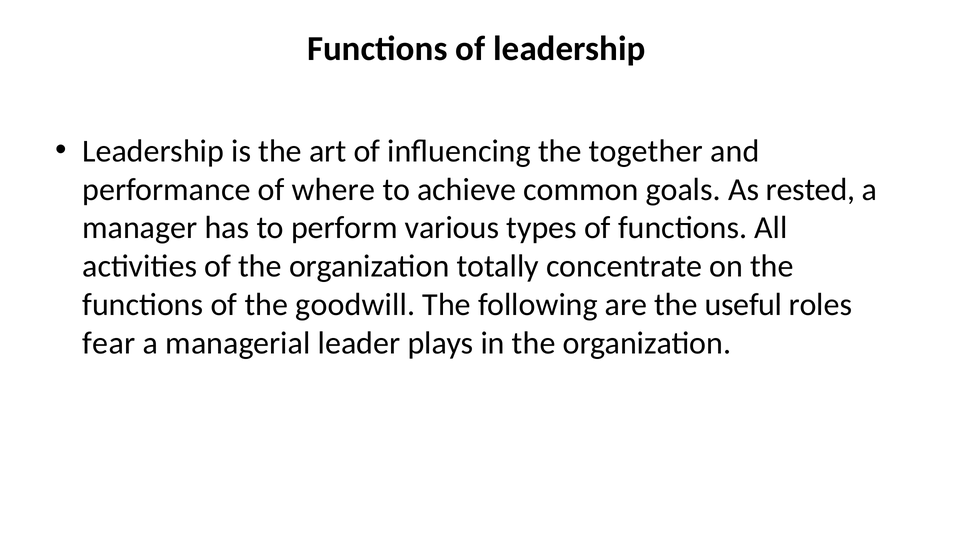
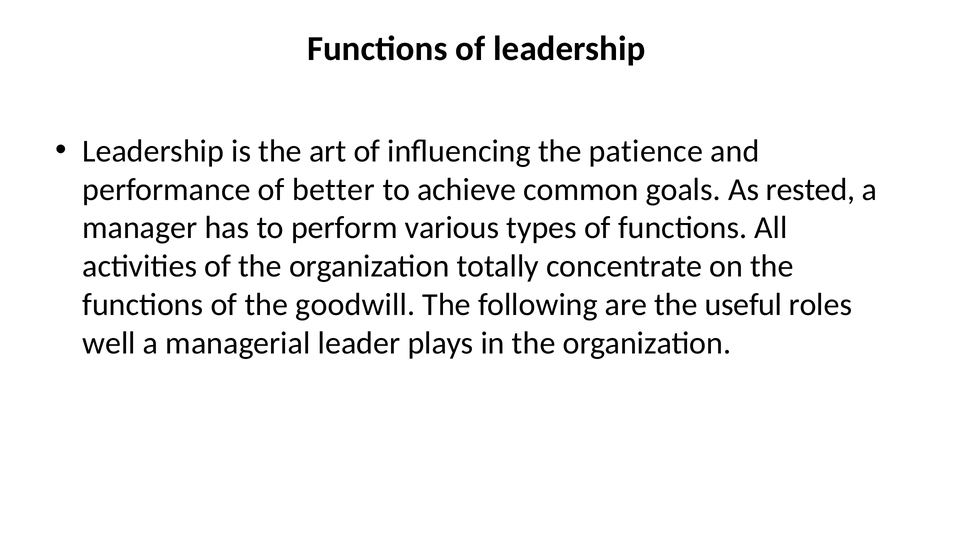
together: together -> patience (646, 151)
where: where -> better (333, 190)
fear: fear -> well (109, 343)
